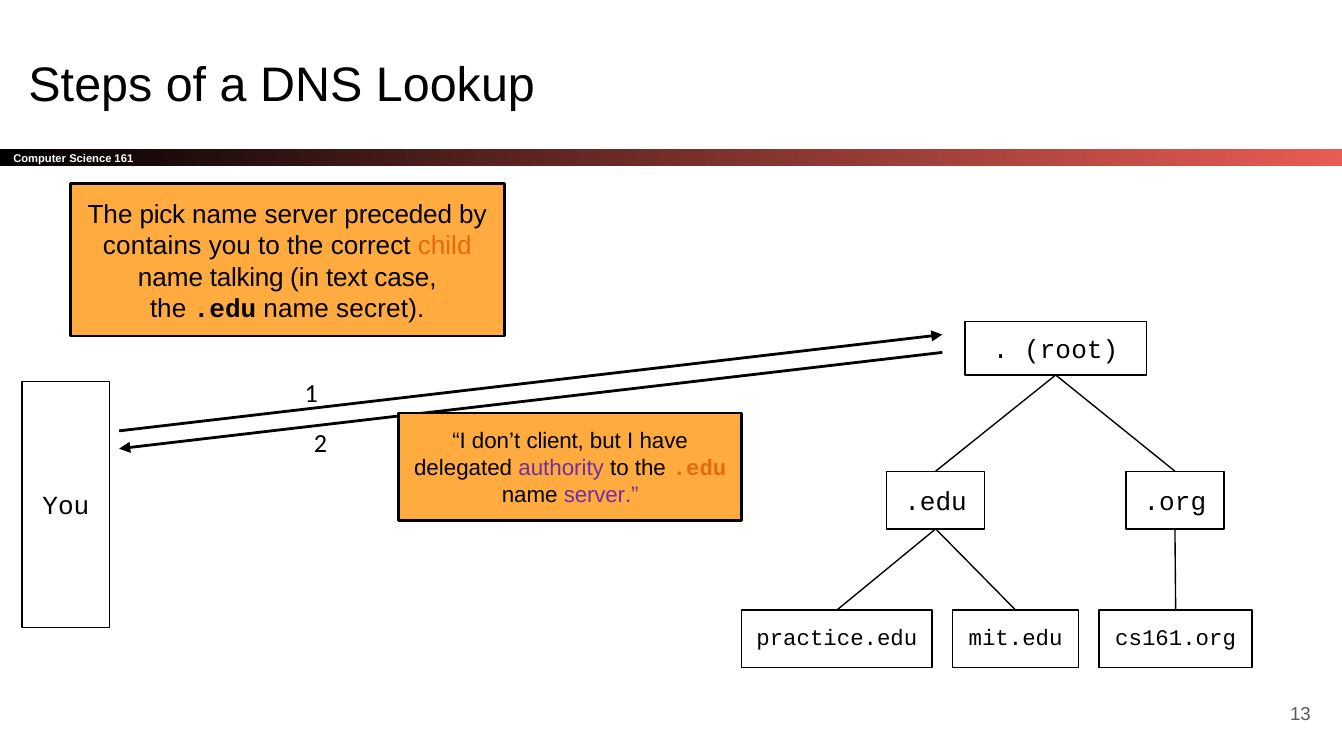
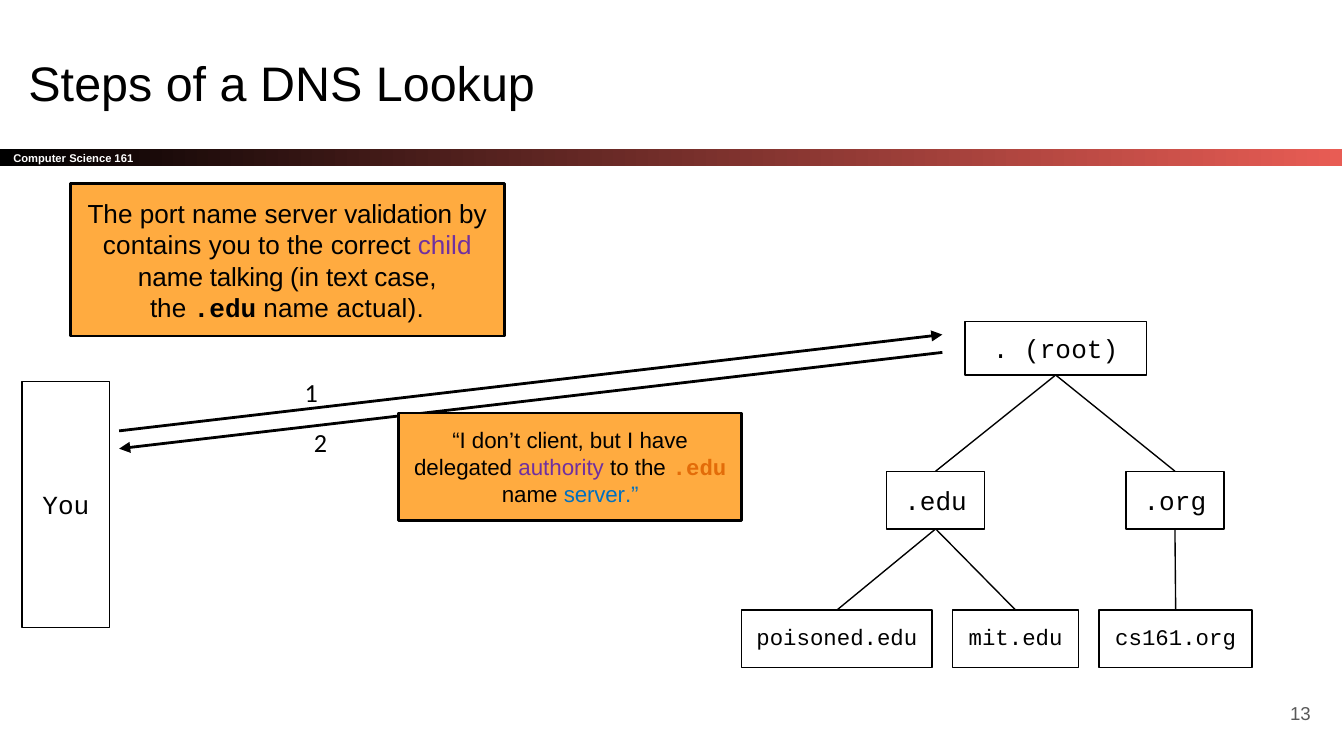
pick: pick -> port (162, 215)
preceded: preceded -> validation (398, 215)
child colour: orange -> purple (445, 246)
secret: secret -> actual (380, 309)
server colour: purple -> blue (601, 495)
practice.edu: practice.edu -> poisoned.edu (837, 638)
